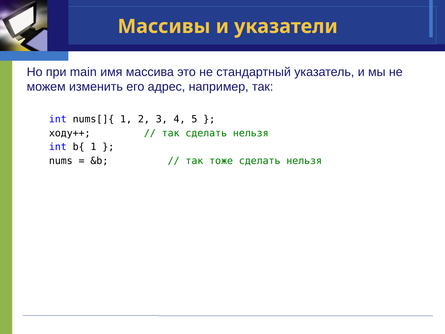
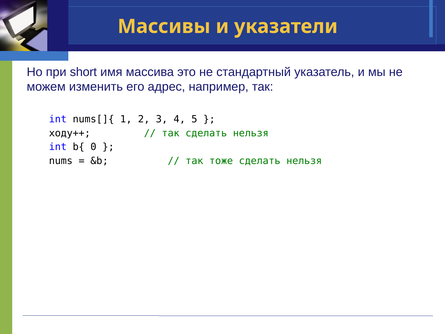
main: main -> short (83, 72)
b{ 1: 1 -> 0 (93, 147)
